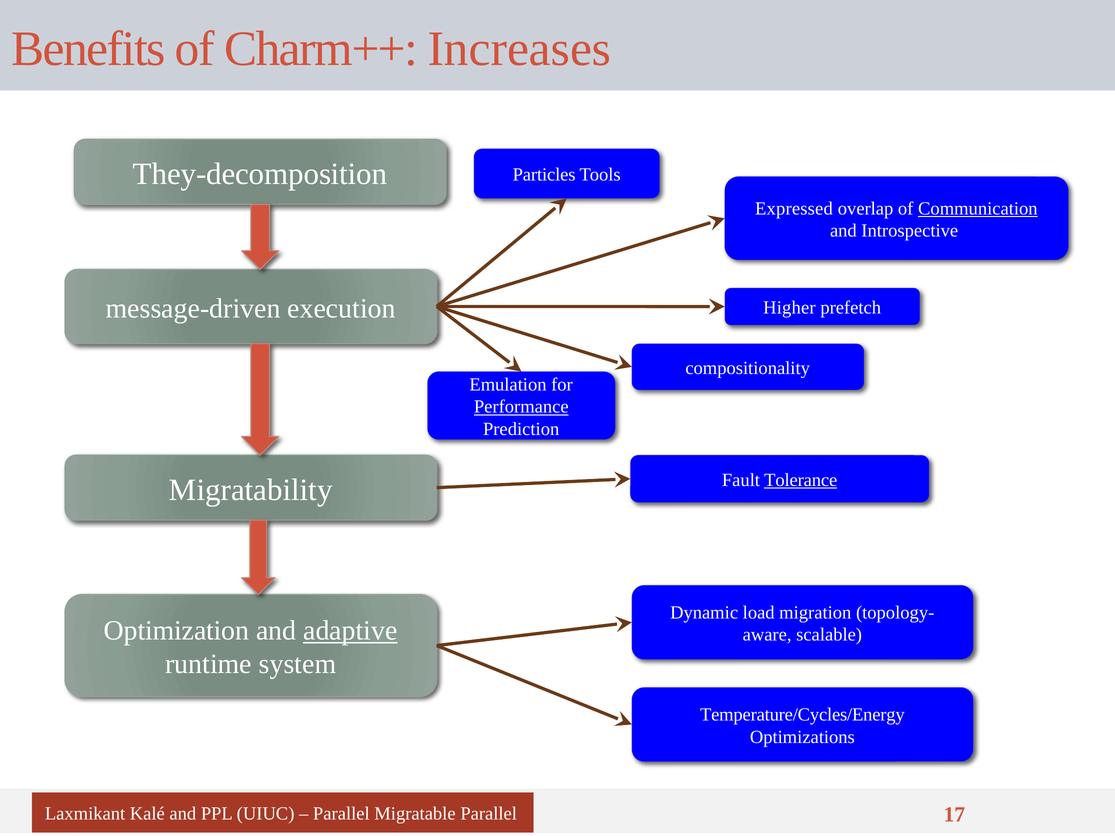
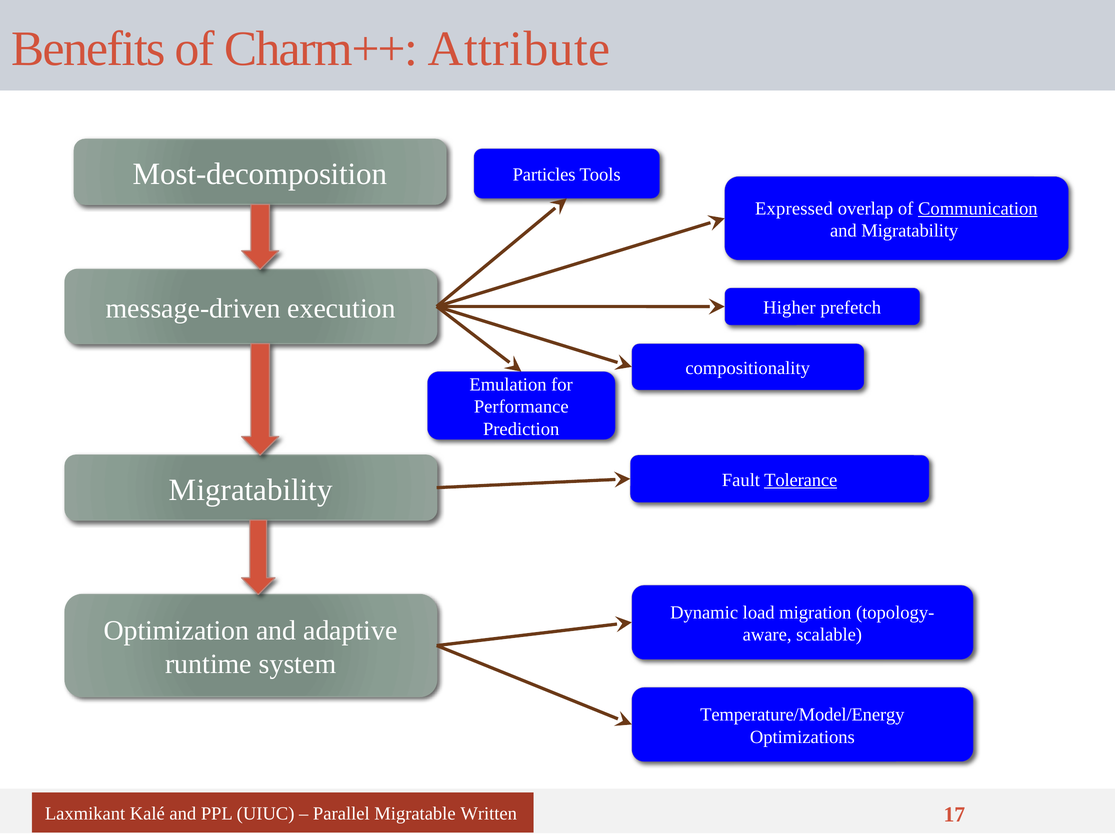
Increases: Increases -> Attribute (519, 49)
They-decomposition: They-decomposition -> Most-decomposition (260, 174)
and Introspective: Introspective -> Migratability (910, 231)
Performance underline: present -> none (521, 407)
adaptive underline: present -> none (350, 631)
Temperature/Cycles/Energy: Temperature/Cycles/Energy -> Temperature/Model/Energy (802, 715)
Parallel: Parallel -> Written (489, 814)
